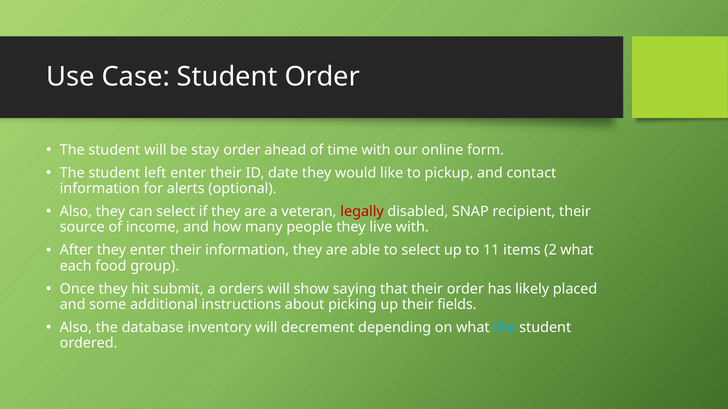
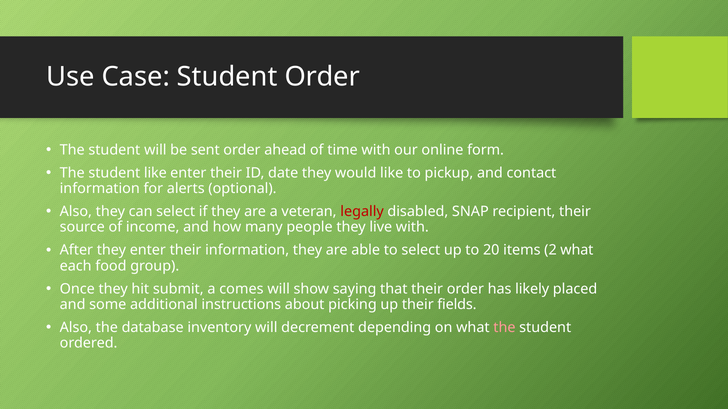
stay: stay -> sent (205, 150)
student left: left -> like (155, 173)
11: 11 -> 20 (491, 251)
orders: orders -> comes (241, 289)
the colour: light blue -> pink (504, 328)
